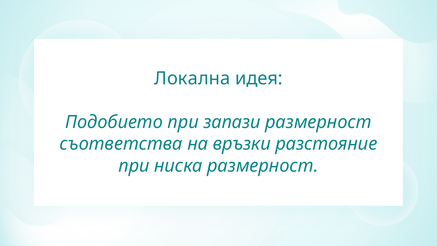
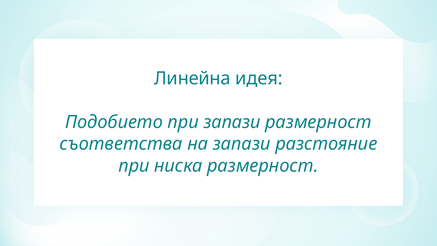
Локална: Локална -> Линейна (192, 78)
на връзки: връзки -> запази (242, 144)
